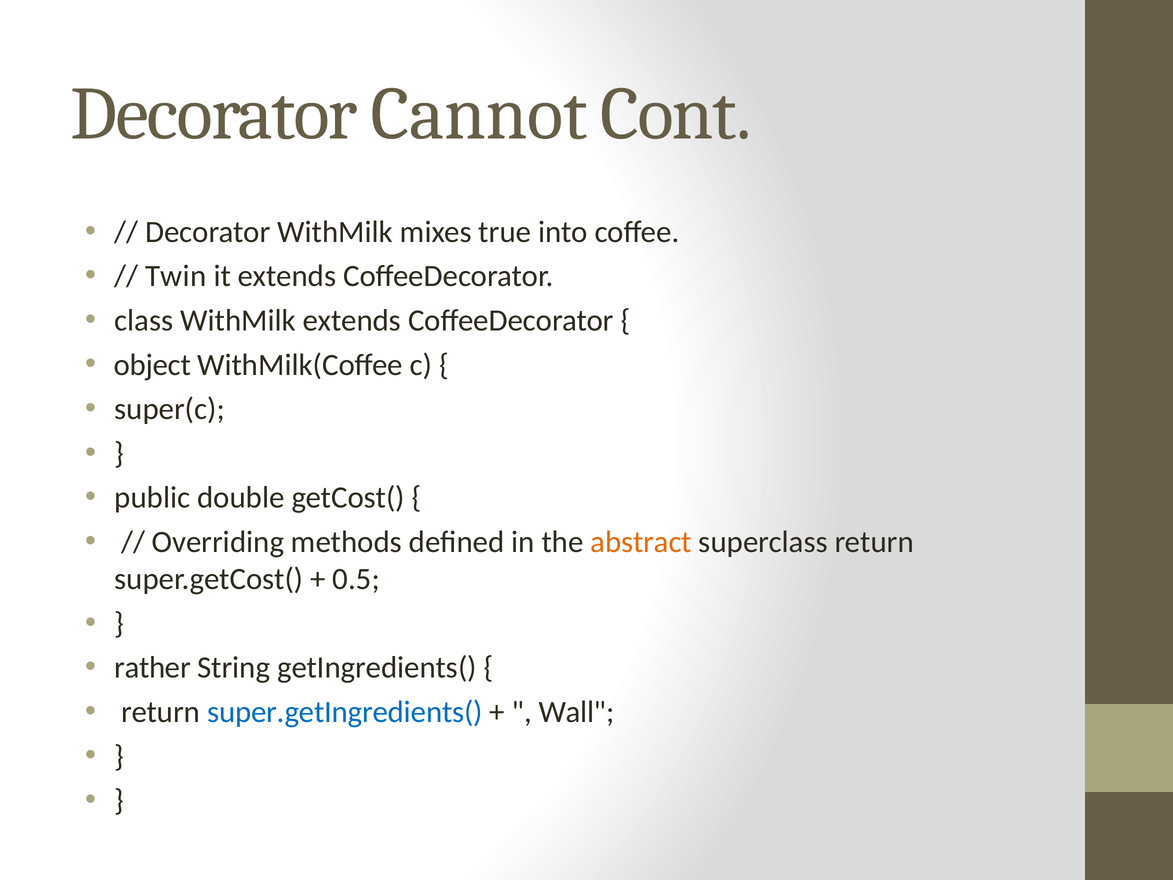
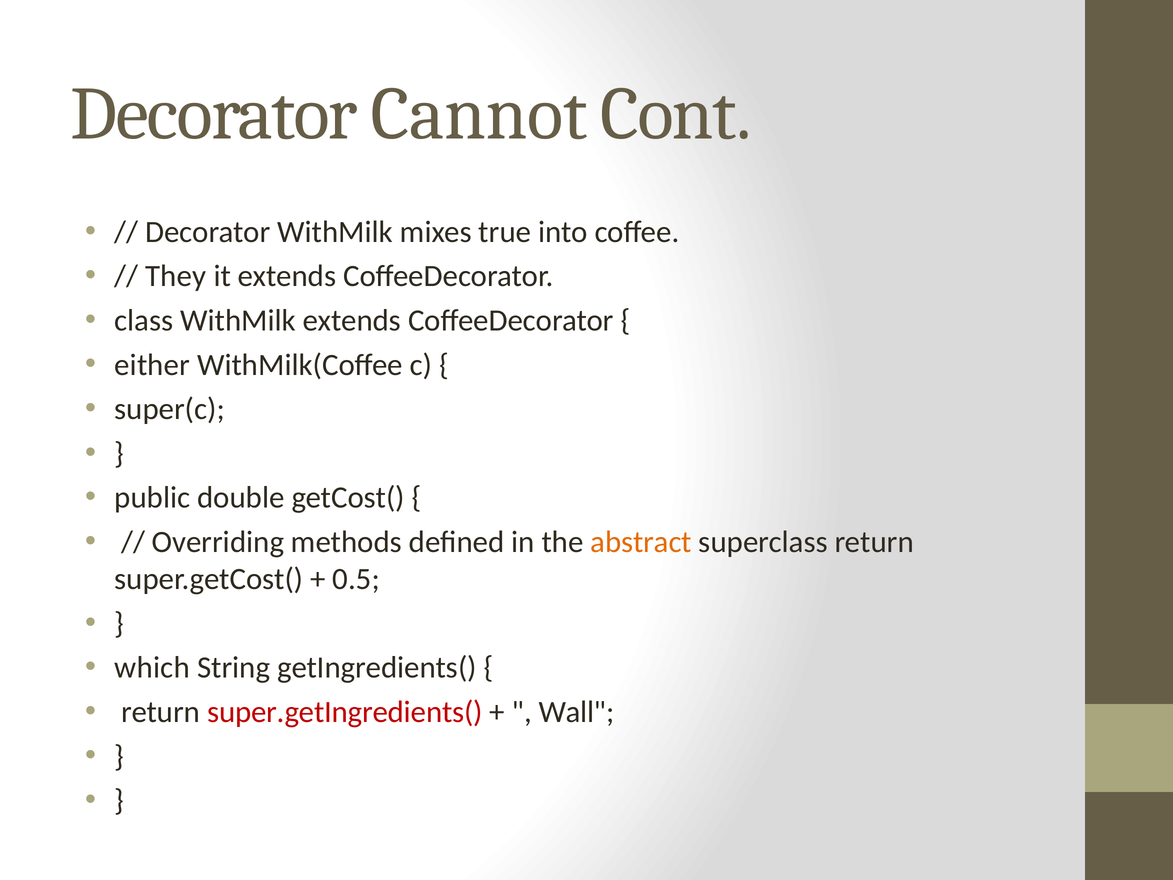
Twin: Twin -> They (176, 276)
object: object -> either (152, 365)
rather: rather -> which (152, 668)
super.getIngredients( colour: blue -> red (345, 712)
